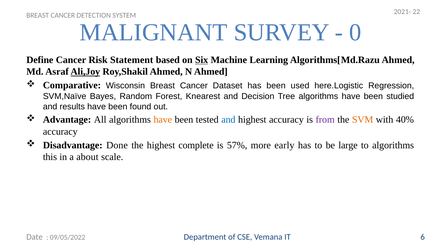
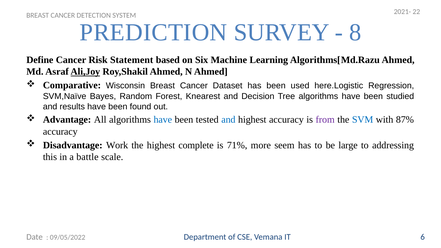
MALIGNANT: MALIGNANT -> PREDICTION (153, 32)
0: 0 -> 8 (355, 32)
Six underline: present -> none (202, 60)
have colour: orange -> blue (163, 120)
SVM colour: orange -> blue (363, 120)
40%: 40% -> 87% (405, 120)
Done: Done -> Work (117, 145)
57%: 57% -> 71% (237, 145)
early: early -> seem (284, 145)
to algorithms: algorithms -> addressing (393, 145)
about: about -> battle (87, 157)
